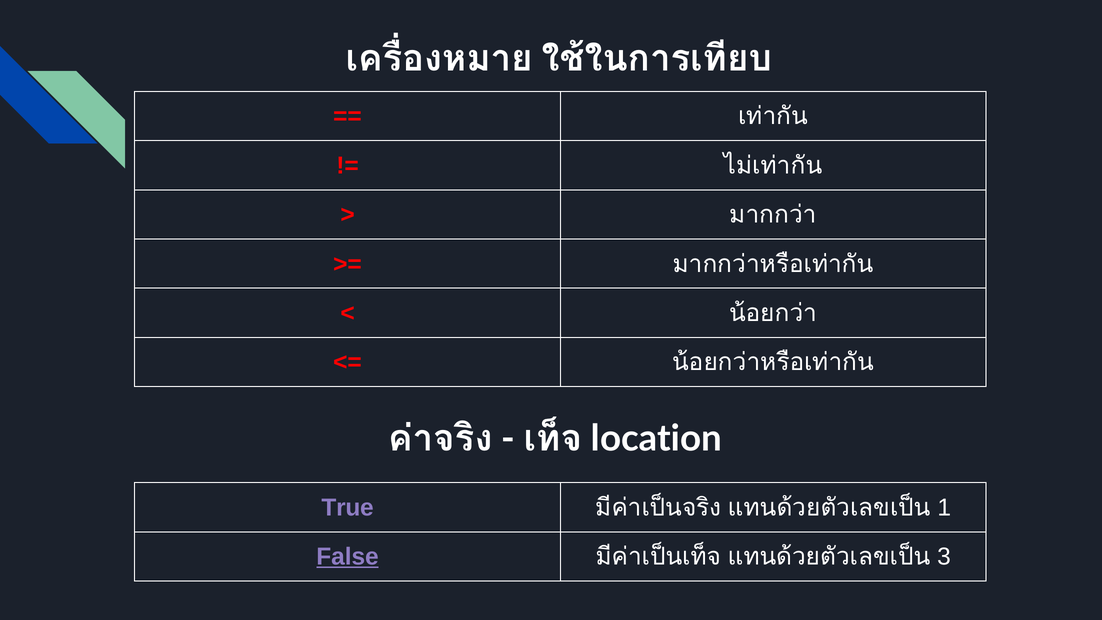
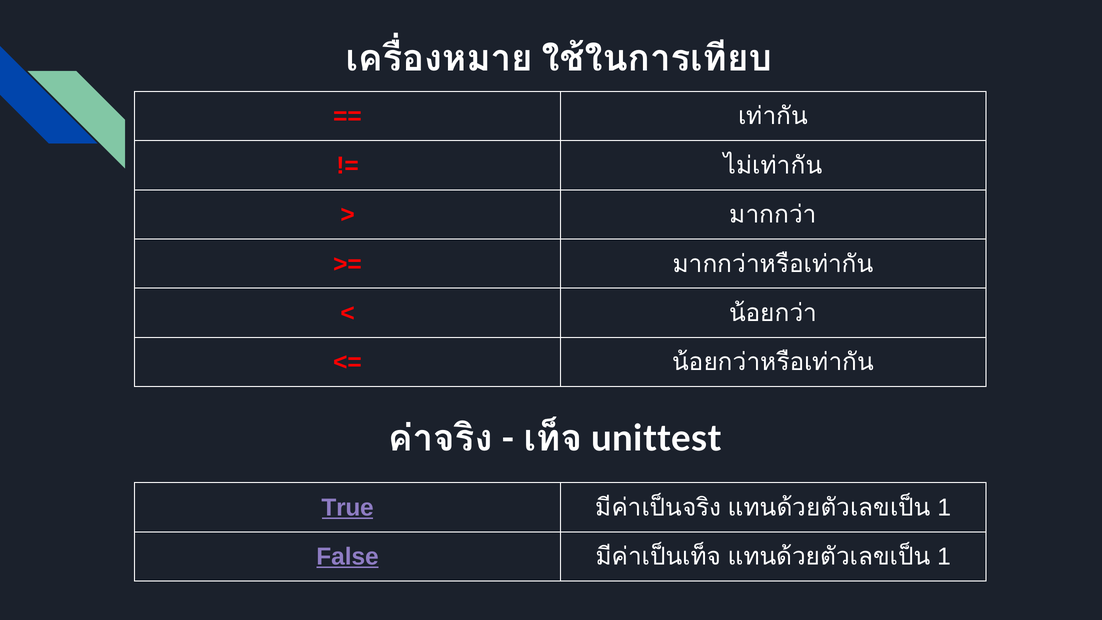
location: location -> unittest (656, 438)
True underline: none -> present (348, 508)
3: 3 -> 1 (944, 557)
